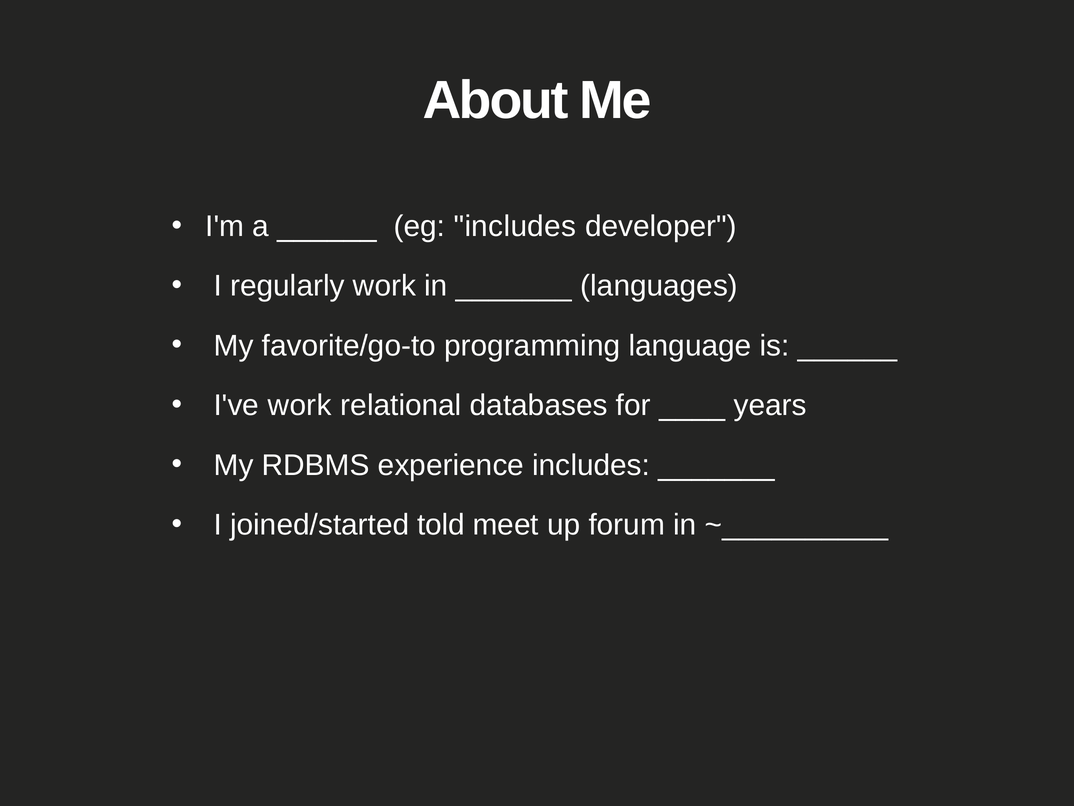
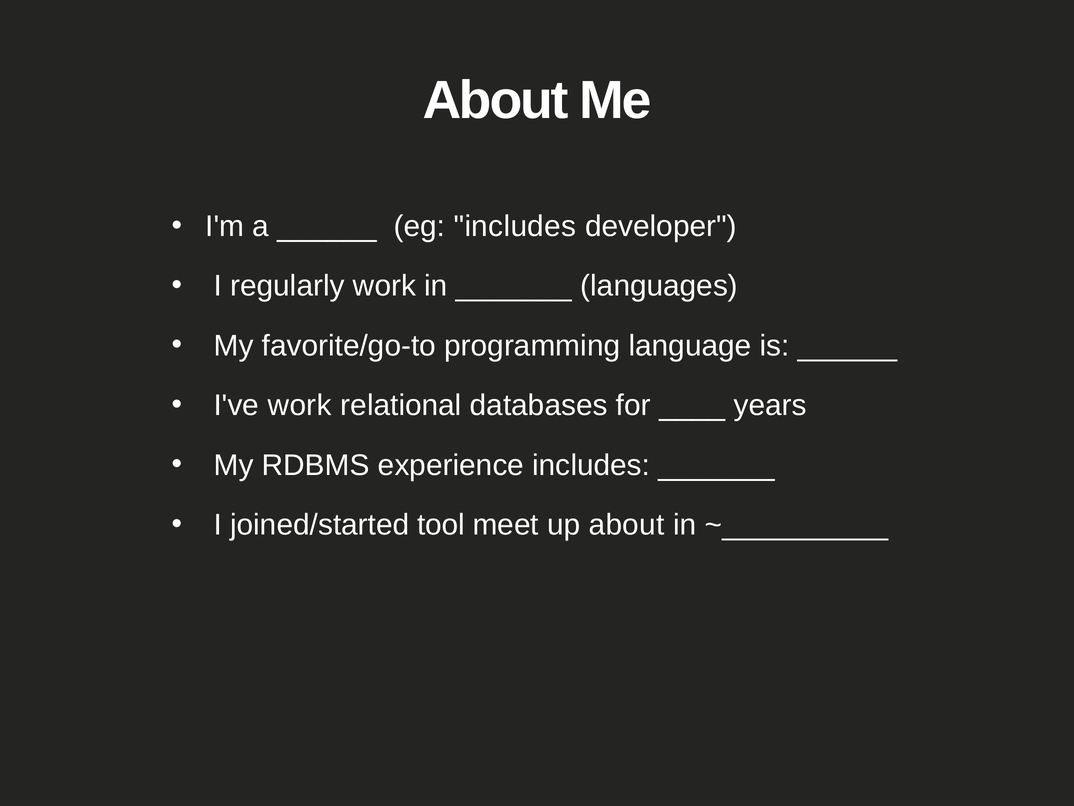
told: told -> tool (441, 525)
up forum: forum -> about (627, 525)
